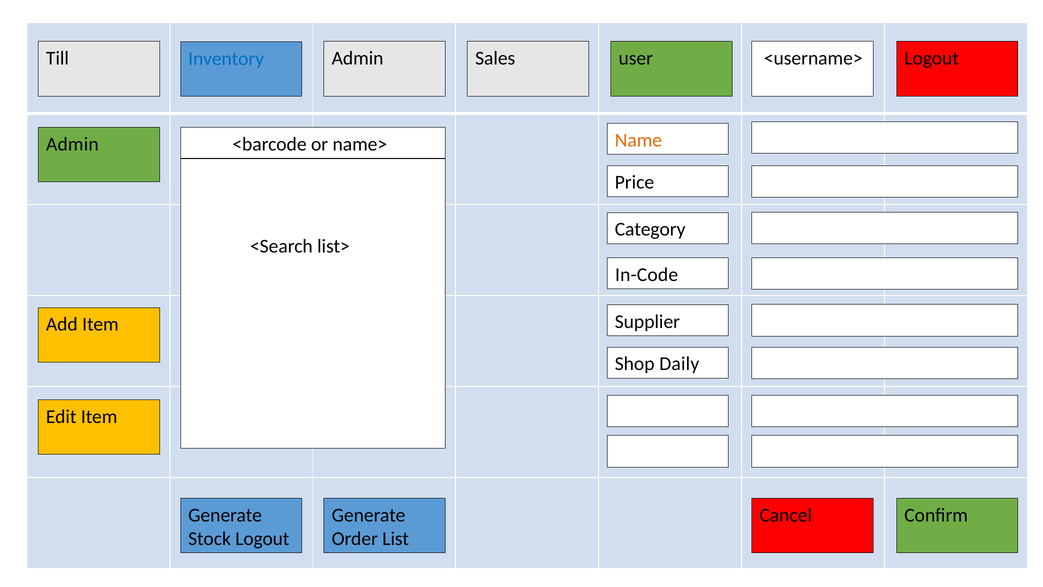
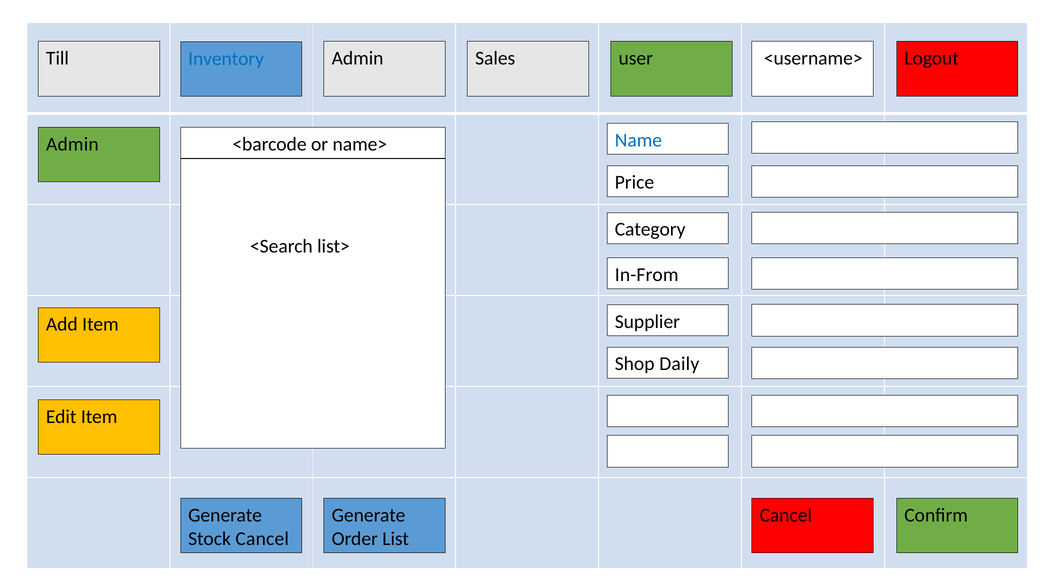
Name colour: orange -> blue (638, 140)
In-Code: In-Code -> In-From (647, 275)
Stock Logout: Logout -> Cancel (262, 538)
